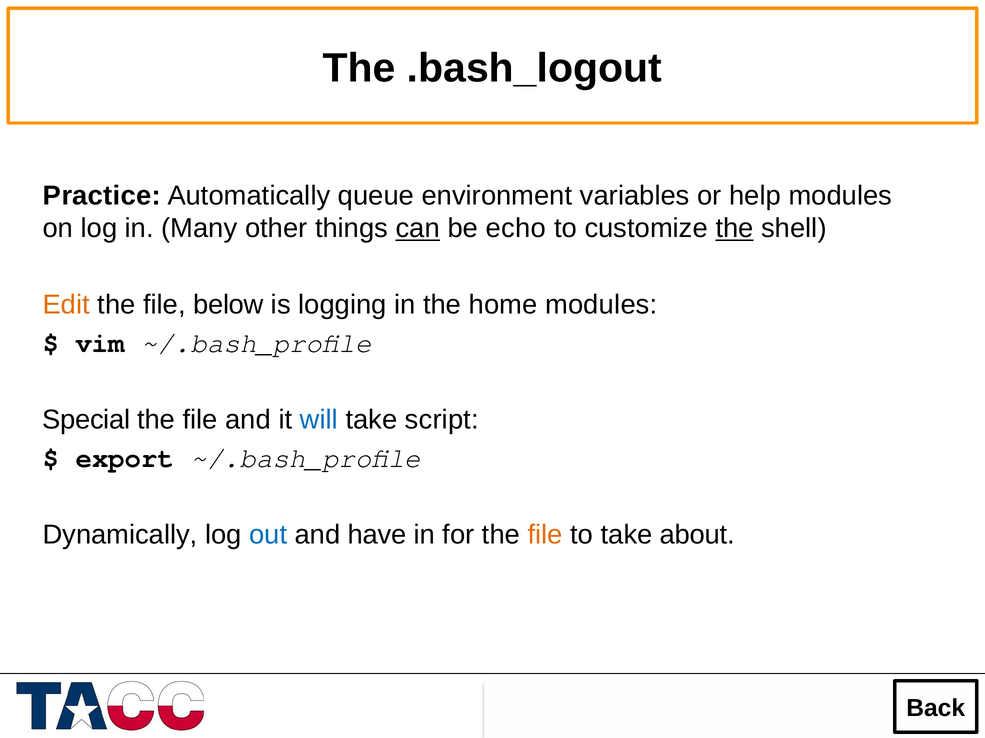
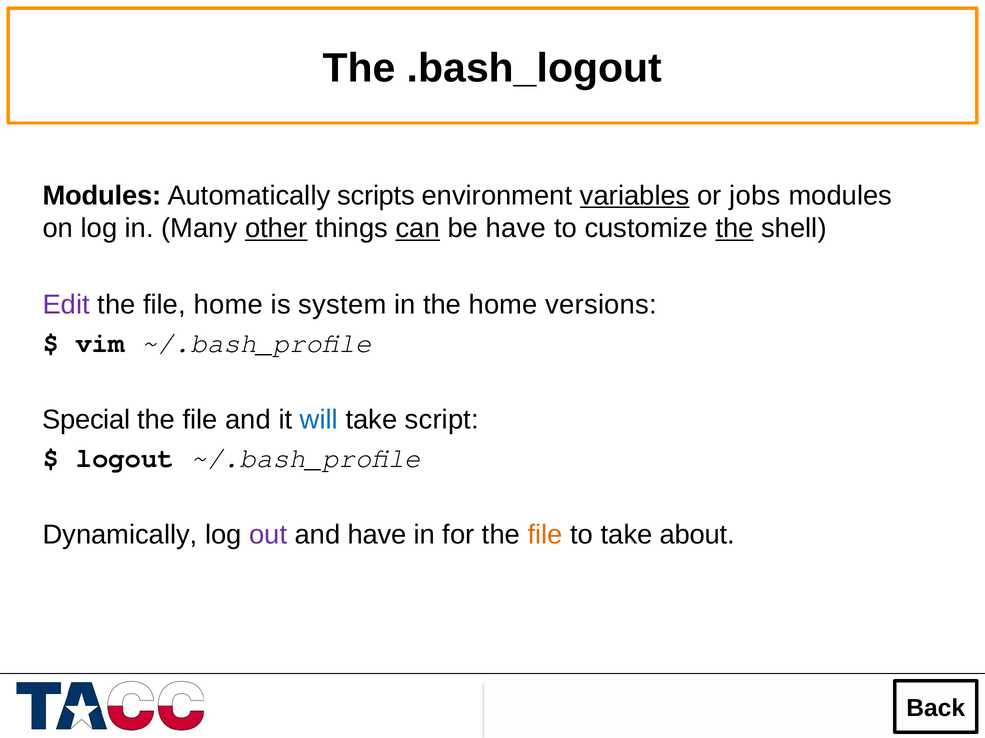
Practice: Practice -> Modules (102, 196)
queue: queue -> scripts (376, 196)
variables underline: none -> present (635, 196)
help: help -> jobs (755, 196)
other underline: none -> present (276, 229)
be echo: echo -> have (516, 229)
Edit colour: orange -> purple (66, 305)
file below: below -> home (228, 305)
logging: logging -> system (342, 305)
home modules: modules -> versions (601, 305)
export: export -> logout (125, 459)
out colour: blue -> purple (268, 535)
